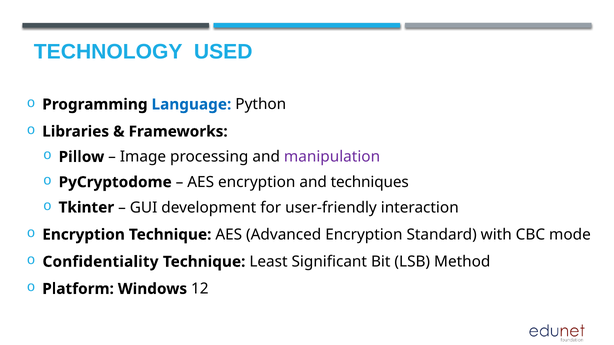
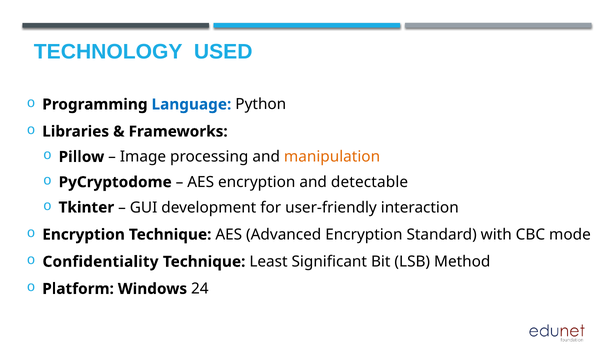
manipulation colour: purple -> orange (332, 157)
techniques: techniques -> detectable (370, 182)
12: 12 -> 24 (200, 289)
